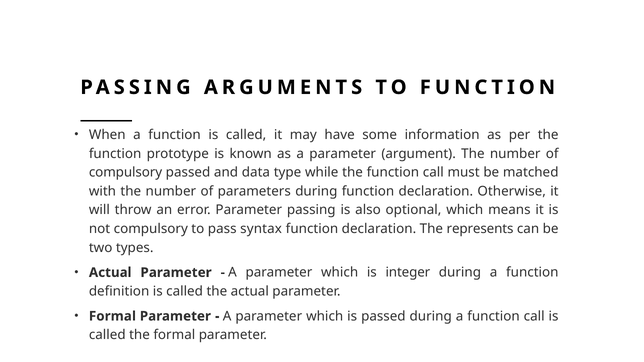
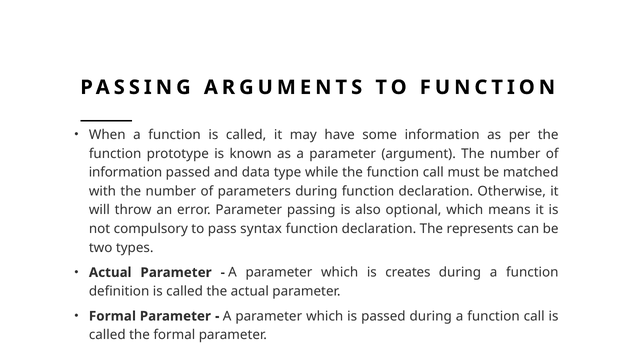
compulsory: compulsory -> information (126, 173)
integer: integer -> creates (408, 273)
